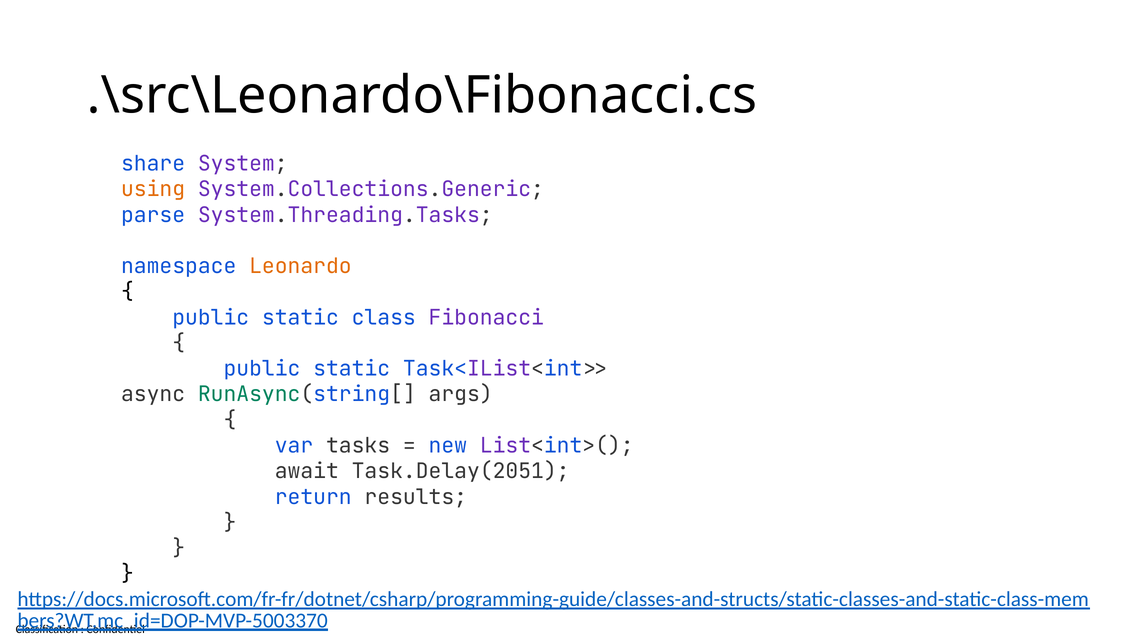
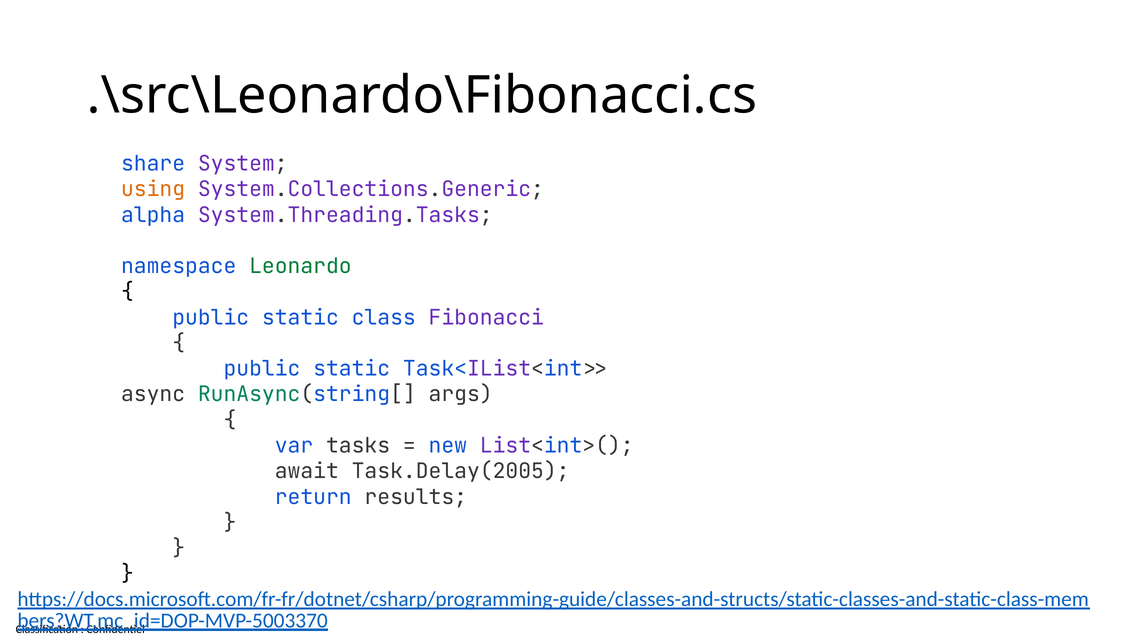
parse: parse -> alpha (153, 215)
Leonardo colour: orange -> green (300, 266)
Task.Delay(2051: Task.Delay(2051 -> Task.Delay(2005 (461, 471)
